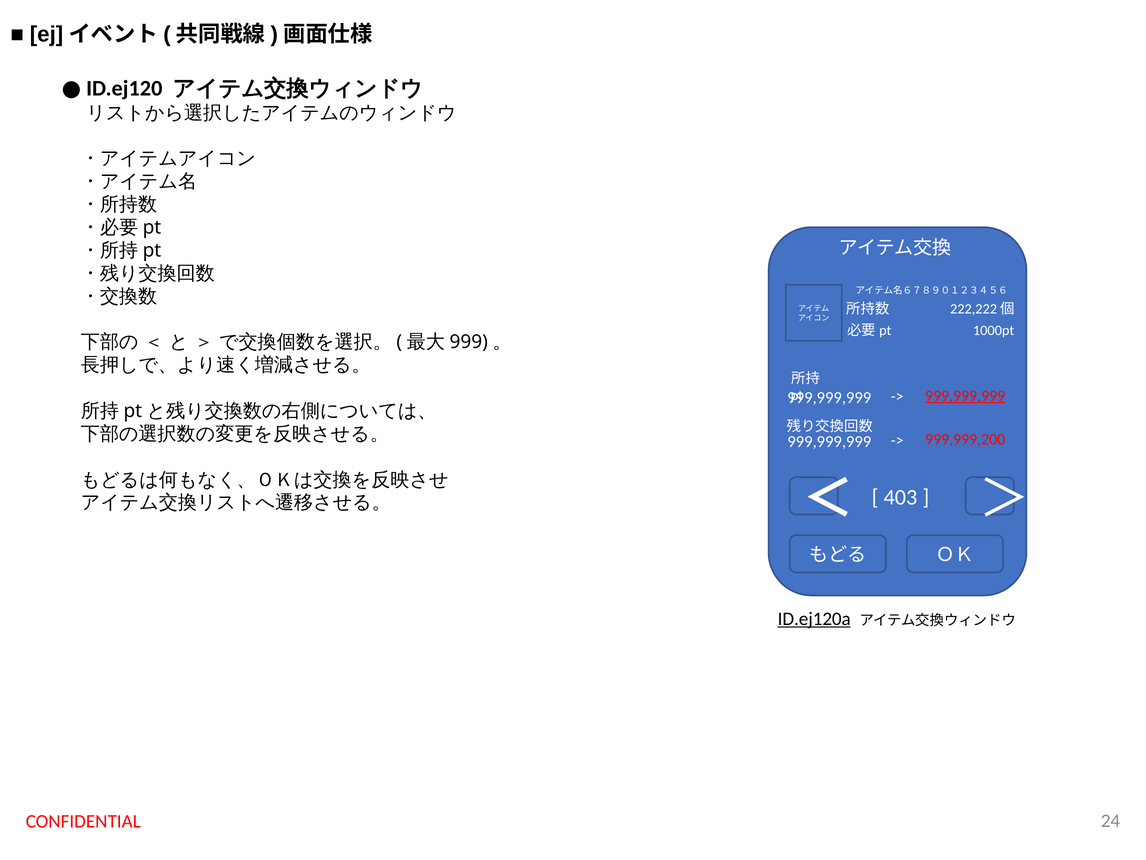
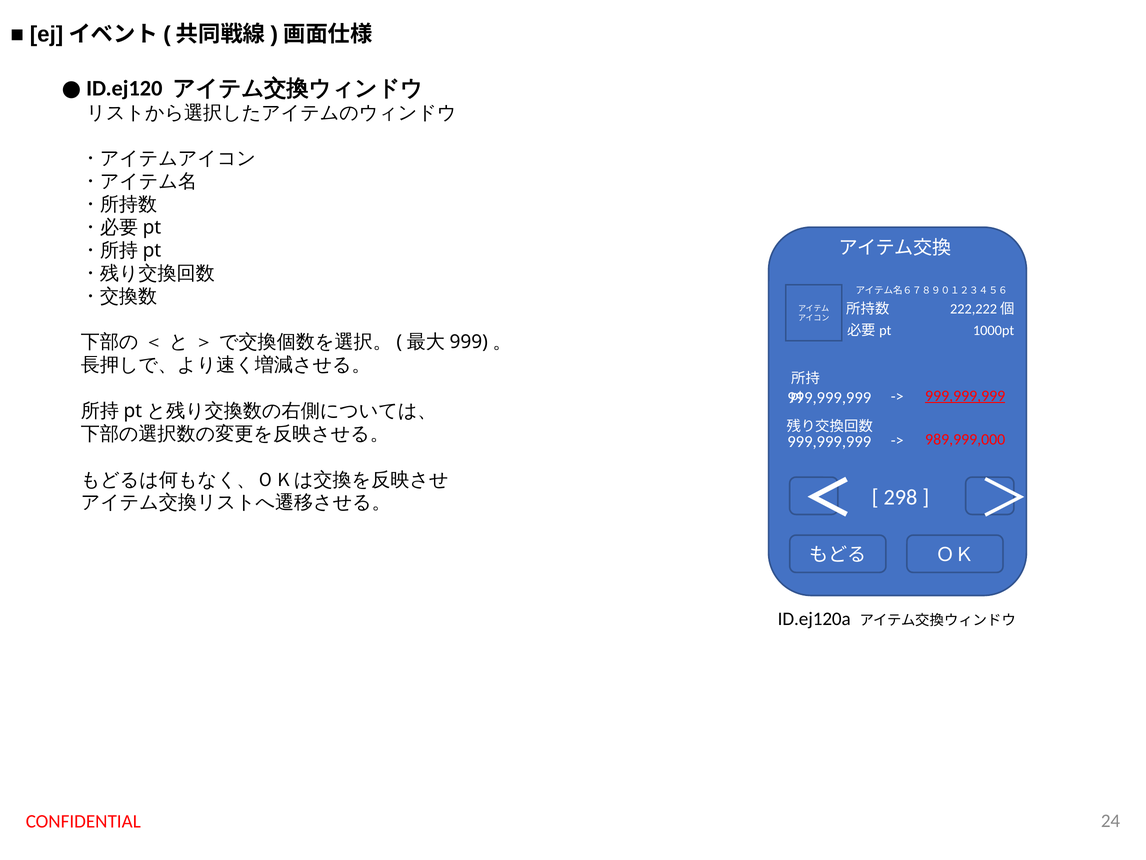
999,999,200: 999,999,200 -> 989,999,000 (965, 439)
403: 403 -> 298 (900, 497)
ID.ej120a underline: present -> none (814, 618)
